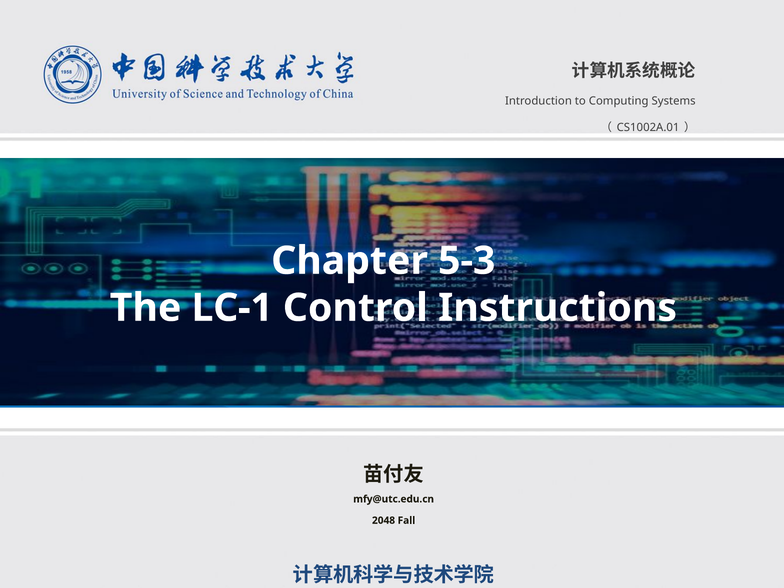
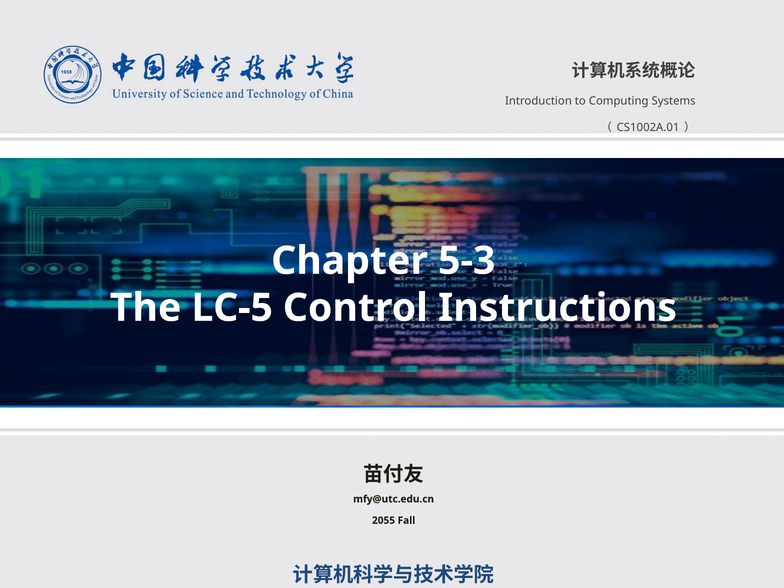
LC-1: LC-1 -> LC-5 (232, 308)
2048: 2048 -> 2055 (384, 520)
